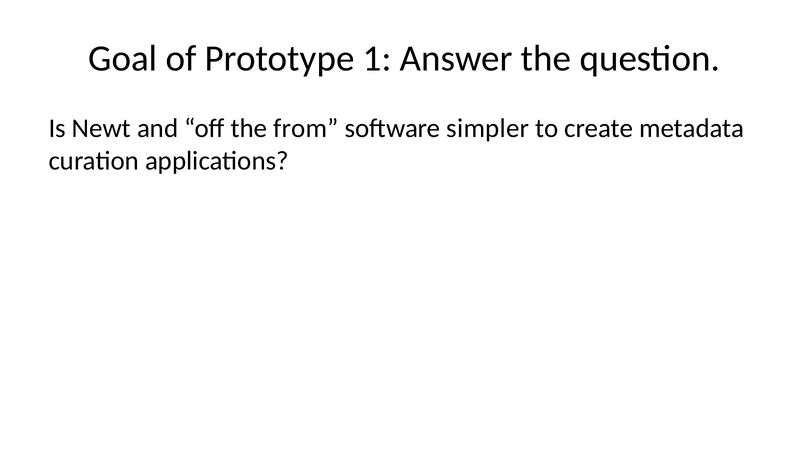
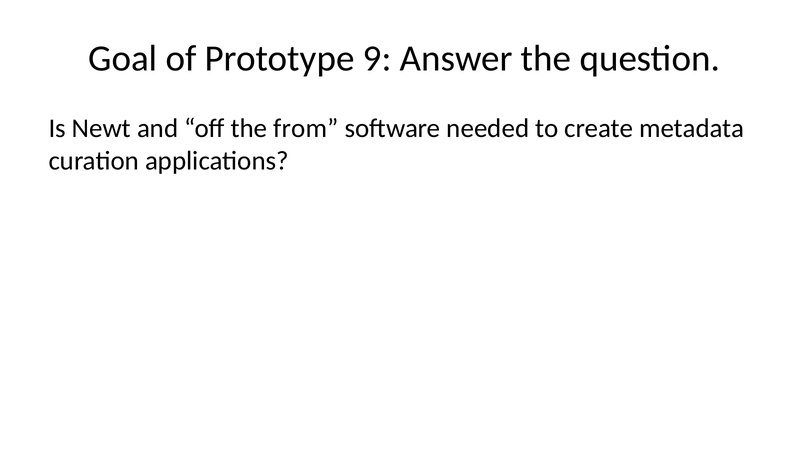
1: 1 -> 9 (377, 59)
simpler: simpler -> needed (488, 128)
